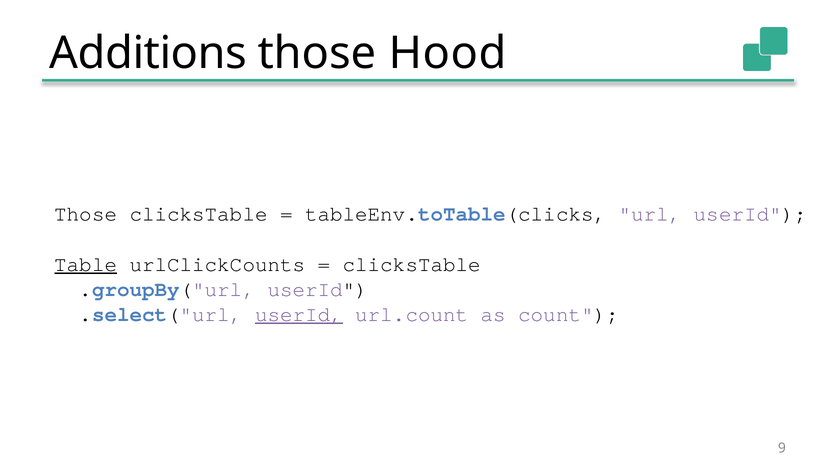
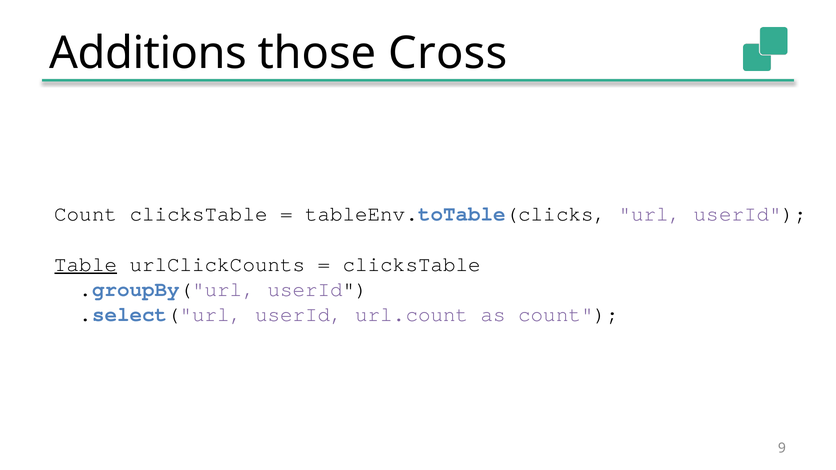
Hood: Hood -> Cross (448, 53)
Those: Those -> Count (86, 214)
userId underline: present -> none (299, 315)
